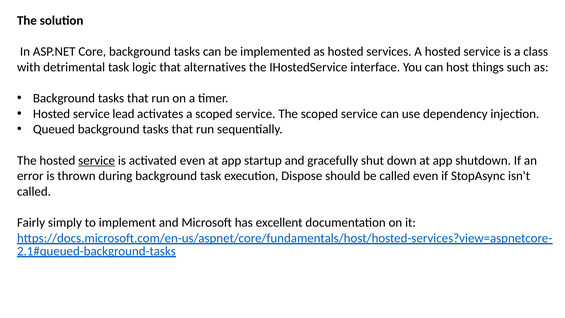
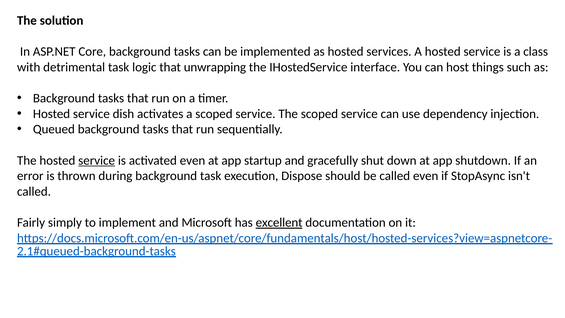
alternatives: alternatives -> unwrapping (215, 67)
lead: lead -> dish (123, 114)
excellent underline: none -> present (279, 222)
